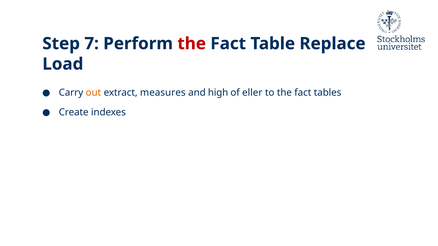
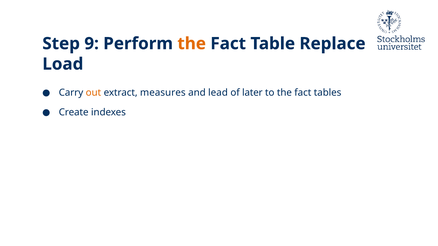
7: 7 -> 9 (92, 44)
the colour: red -> orange (192, 44)
high: high -> lead (218, 93)
eller: eller -> later (252, 93)
